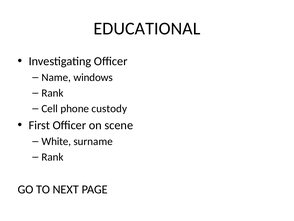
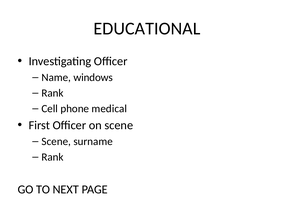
custody: custody -> medical (109, 108)
White: White -> Scene (56, 141)
